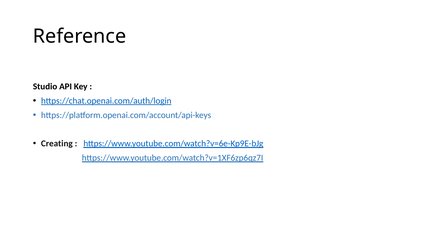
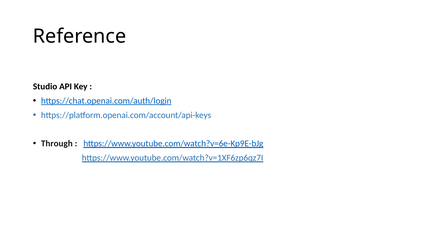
Creating: Creating -> Through (57, 144)
